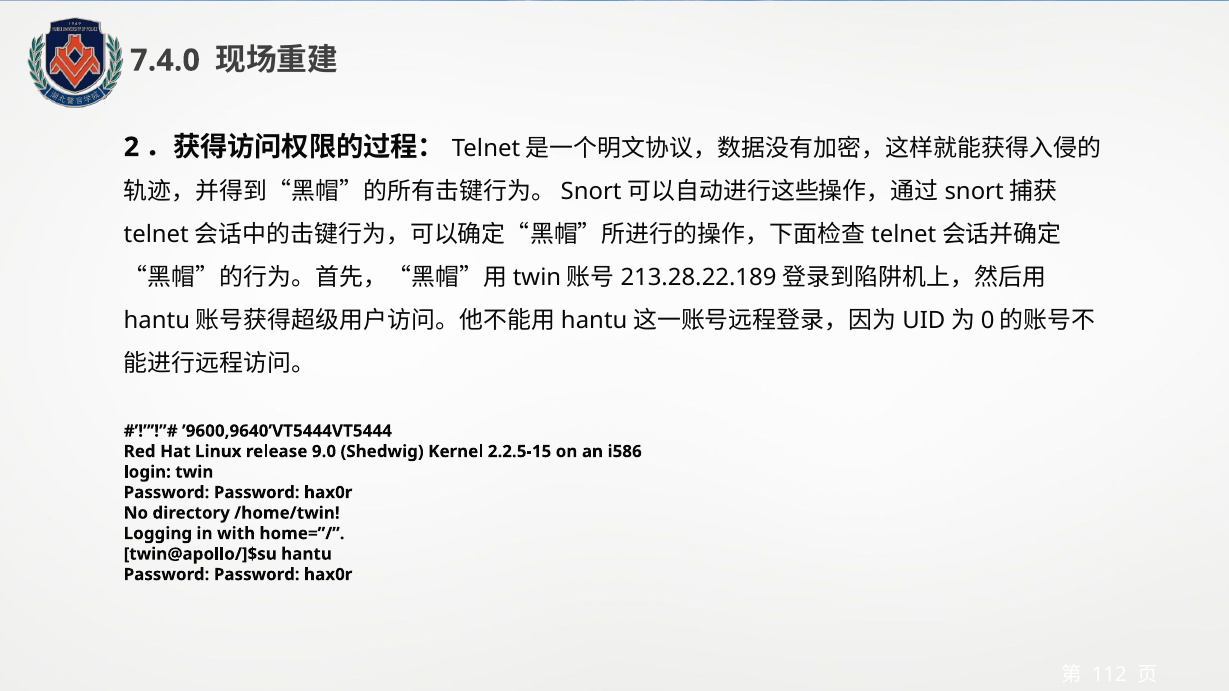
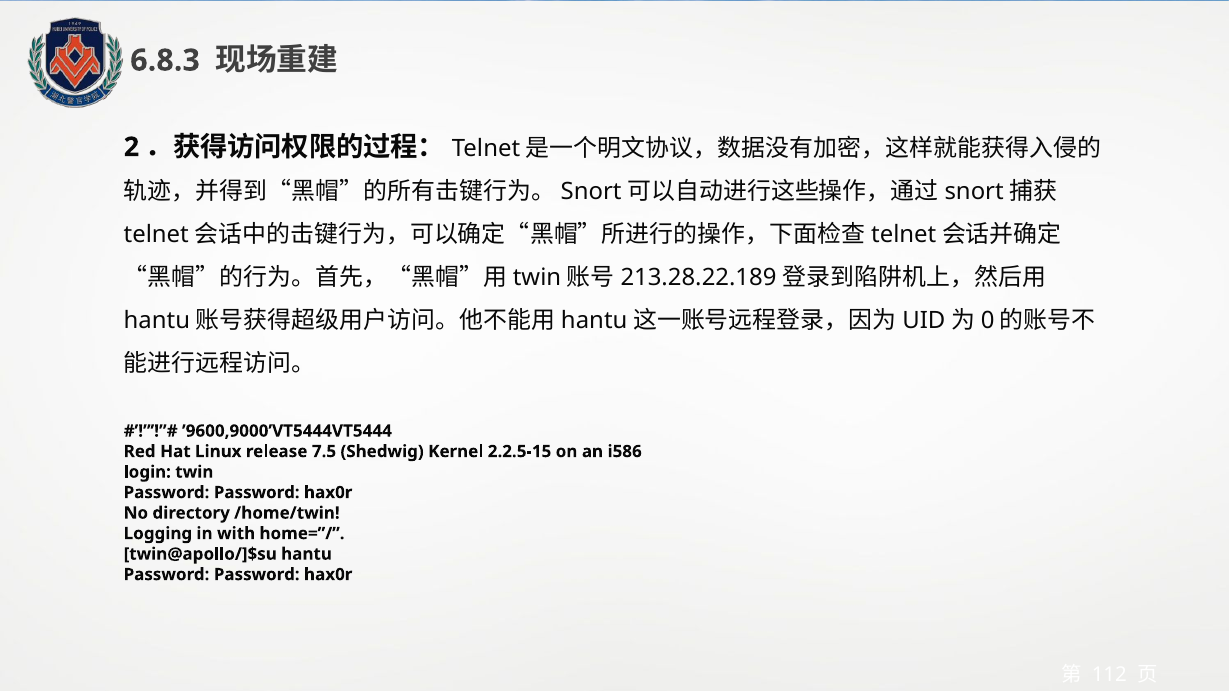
7.4.0: 7.4.0 -> 6.8.3 (165, 60)
’9600,9640’VT5444VT5444: ’9600,9640’VT5444VT5444 -> ’9600,9000’VT5444VT5444 (287, 431)
9.0: 9.0 -> 7.5 (324, 452)
